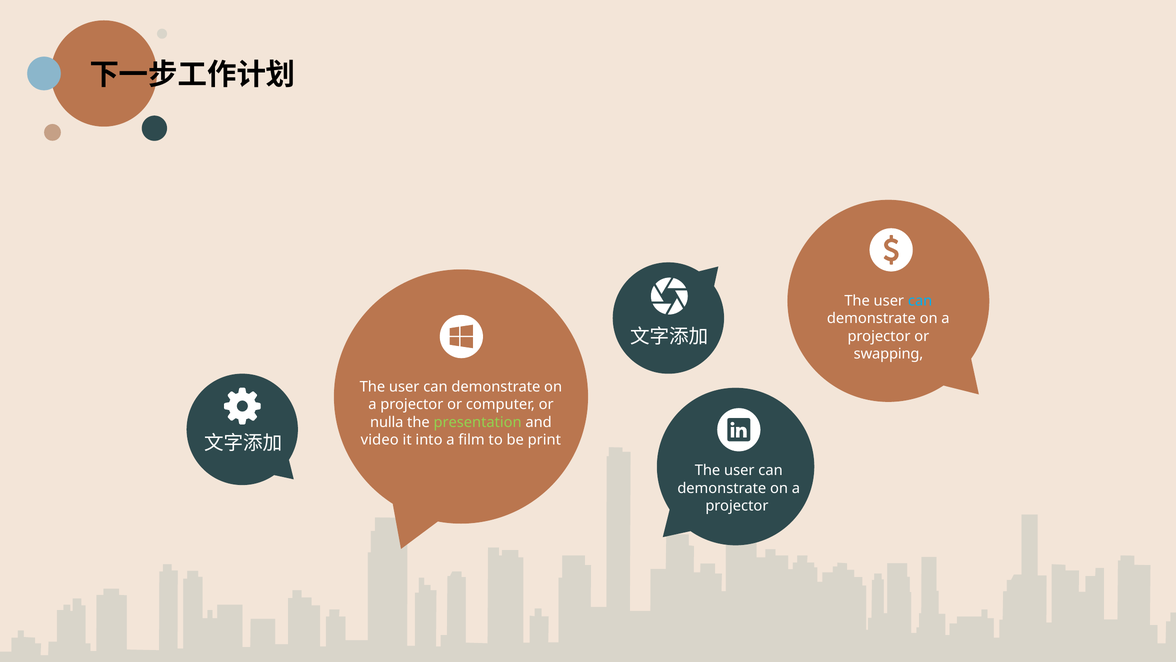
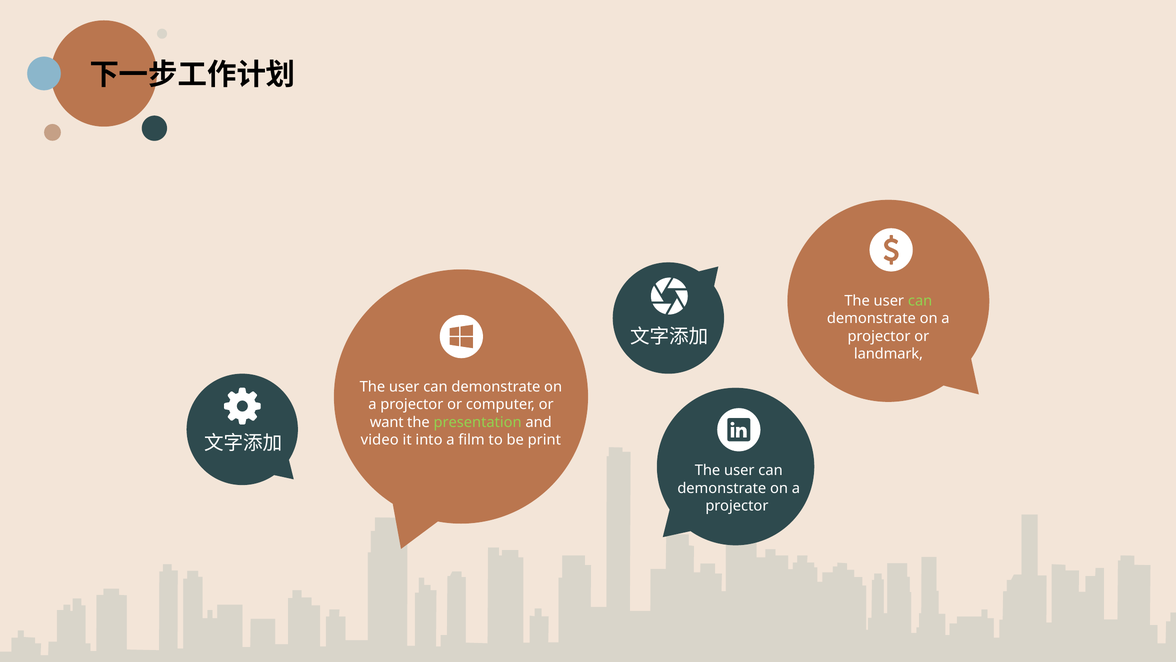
can colour: light blue -> light green (920, 301)
swapping: swapping -> landmark (889, 354)
nulla: nulla -> want (387, 422)
